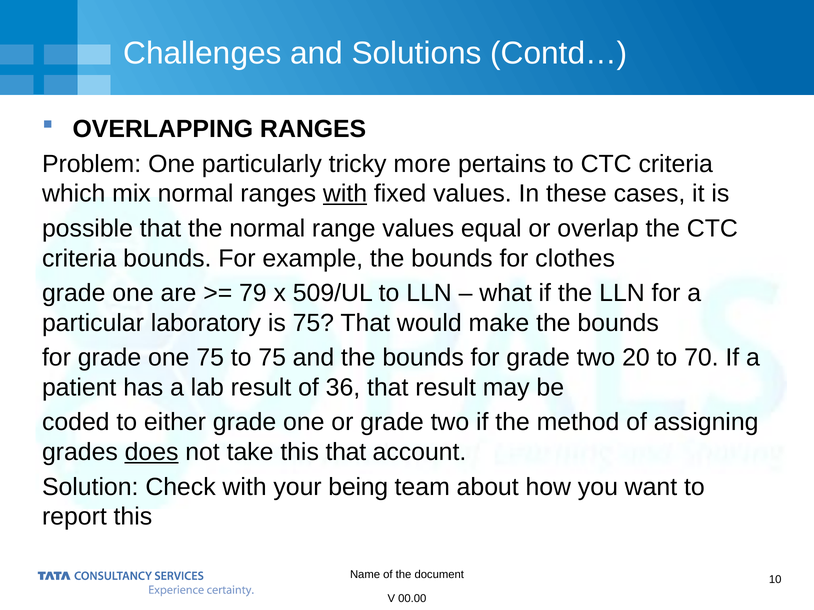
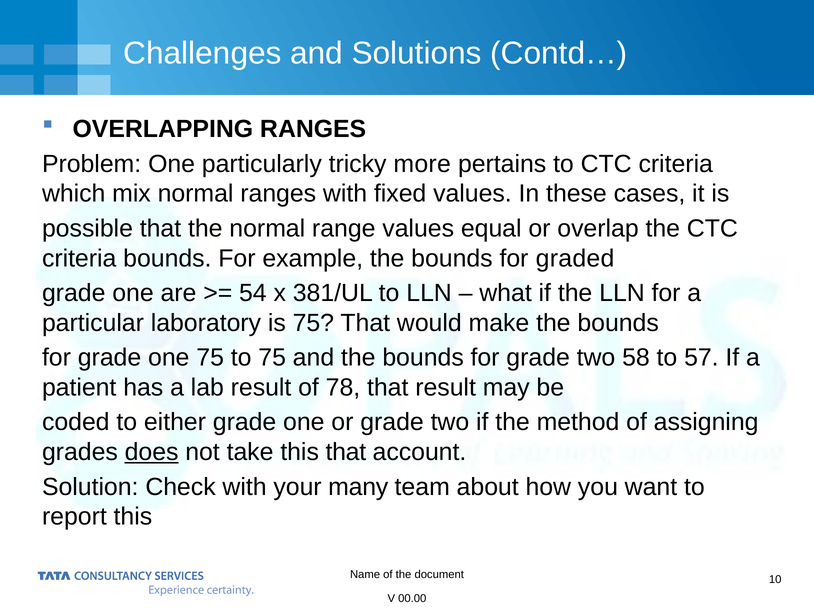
with underline: present -> none (345, 194)
clothes: clothes -> graded (575, 259)
79: 79 -> 54 (253, 293)
509/UL: 509/UL -> 381/UL (333, 293)
20: 20 -> 58 (636, 358)
70: 70 -> 57 (701, 358)
36: 36 -> 78 (343, 388)
being: being -> many (358, 487)
